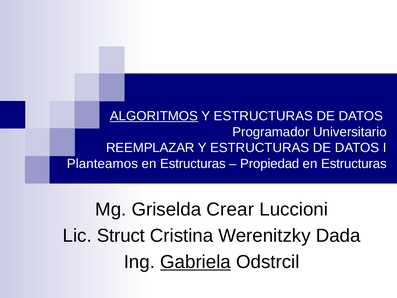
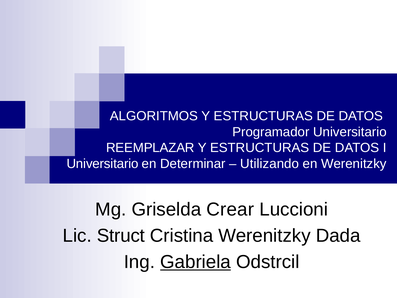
ALGORITMOS underline: present -> none (154, 116)
Planteamos: Planteamos -> Universitario (103, 164)
Estructuras: Estructuras -> Determinar (193, 164)
Propiedad: Propiedad -> Utilizando (270, 164)
Estructuras: Estructuras -> Werenitzky (354, 164)
